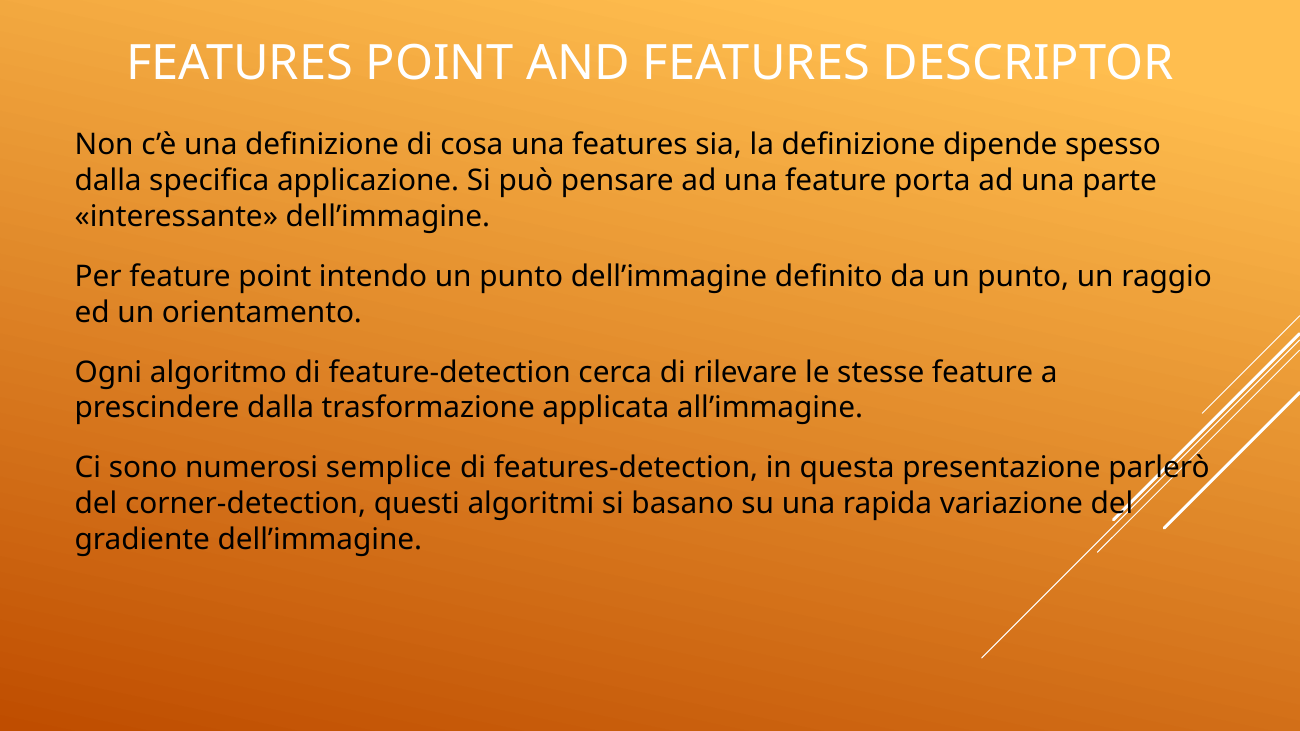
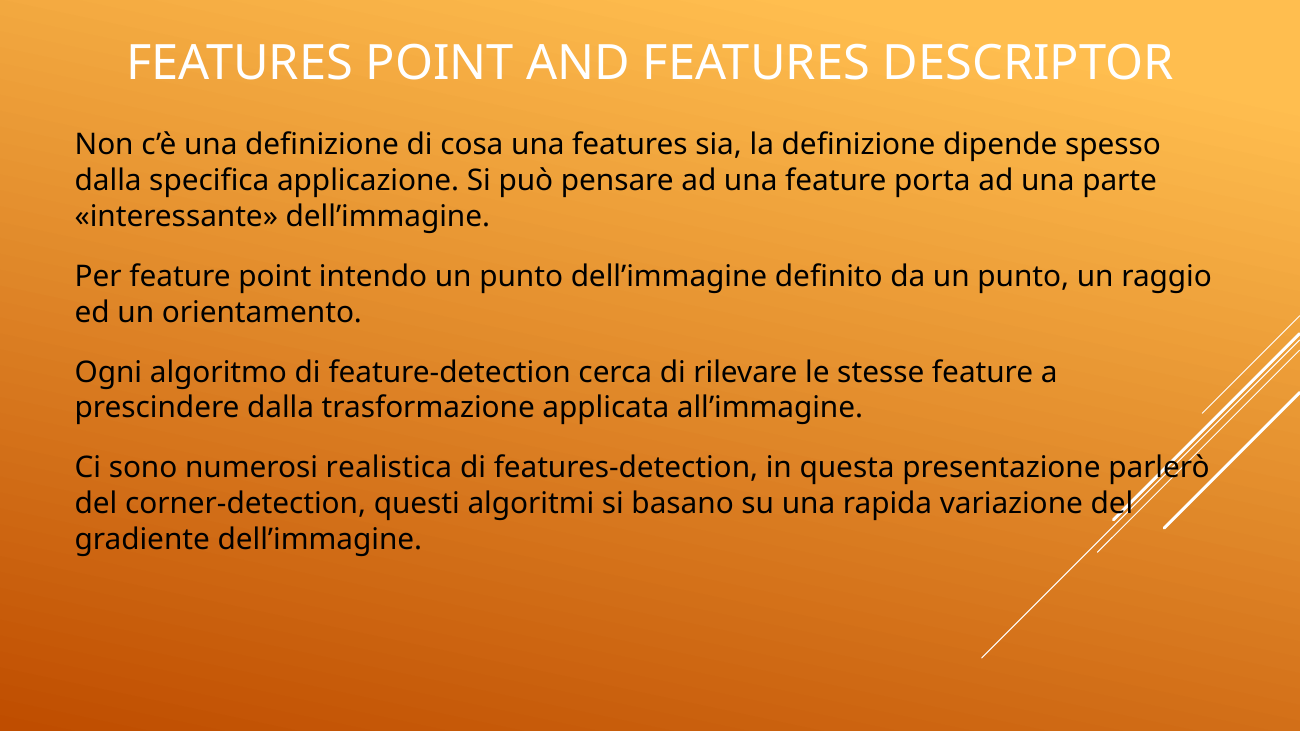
semplice: semplice -> realistica (389, 468)
